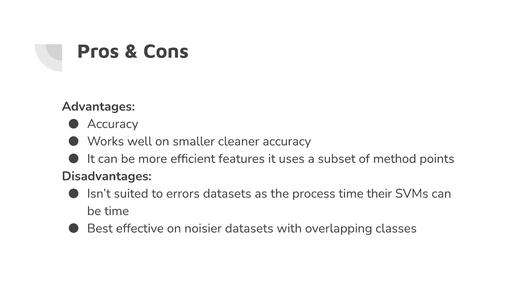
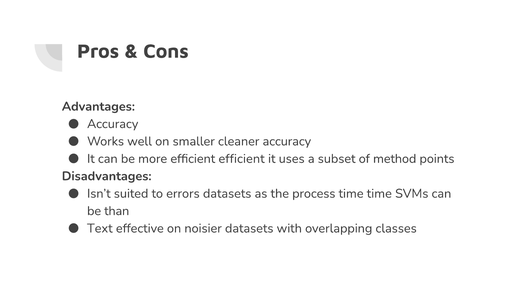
efficient features: features -> efficient (242, 159)
time their: their -> time (379, 194)
be time: time -> than (117, 211)
Best: Best -> Text (100, 228)
